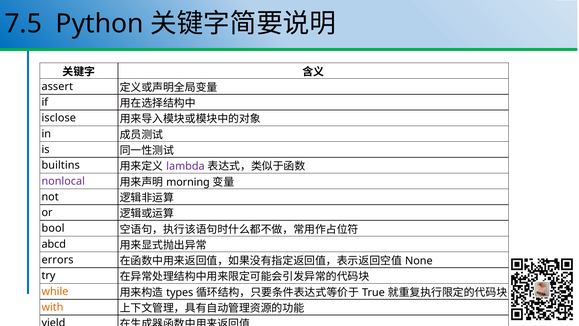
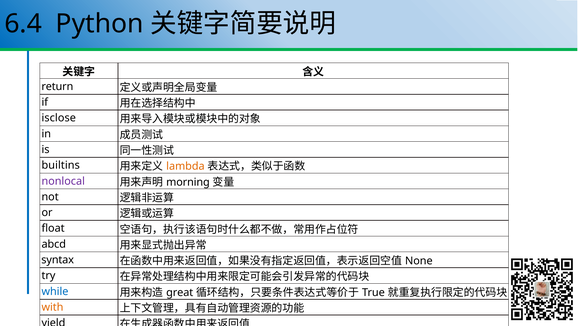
7.5: 7.5 -> 6.4 (23, 24)
assert: assert -> return (57, 86)
lambda colour: purple -> orange (185, 166)
bool: bool -> float (53, 228)
errors: errors -> syntax (58, 260)
while colour: orange -> blue (55, 291)
types: types -> great (180, 292)
